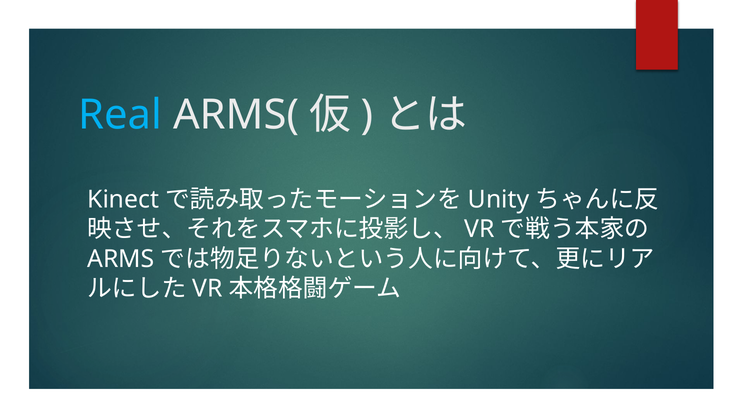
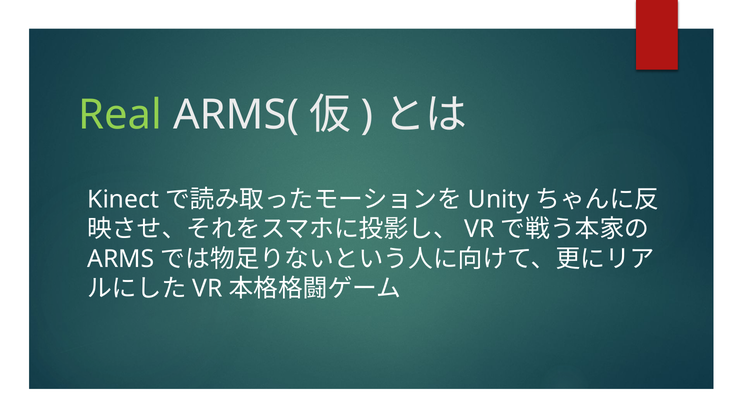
Real colour: light blue -> light green (120, 115)
